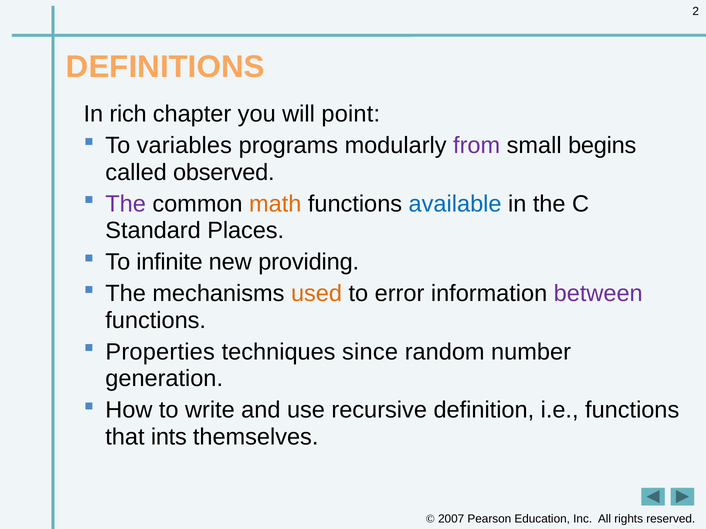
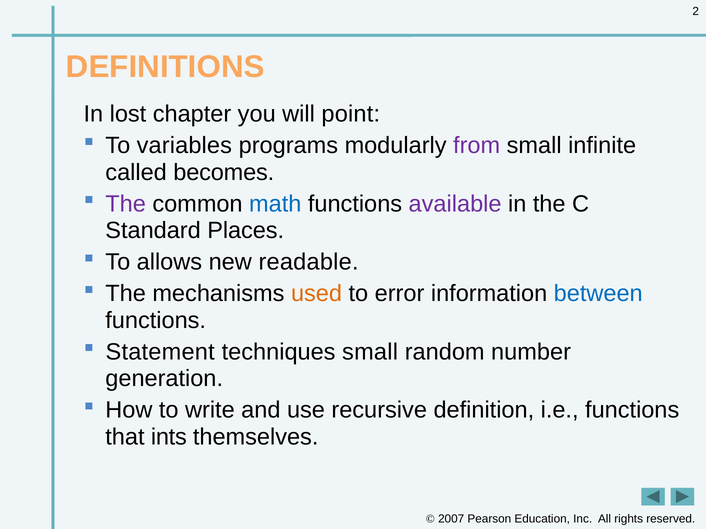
rich: rich -> lost (128, 114)
begins: begins -> infinite (602, 146)
observed: observed -> becomes (224, 173)
math colour: orange -> blue (275, 204)
available colour: blue -> purple (455, 204)
infinite: infinite -> allows (169, 262)
providing: providing -> readable (309, 262)
between colour: purple -> blue (598, 294)
Properties: Properties -> Statement (160, 352)
techniques since: since -> small (370, 352)
